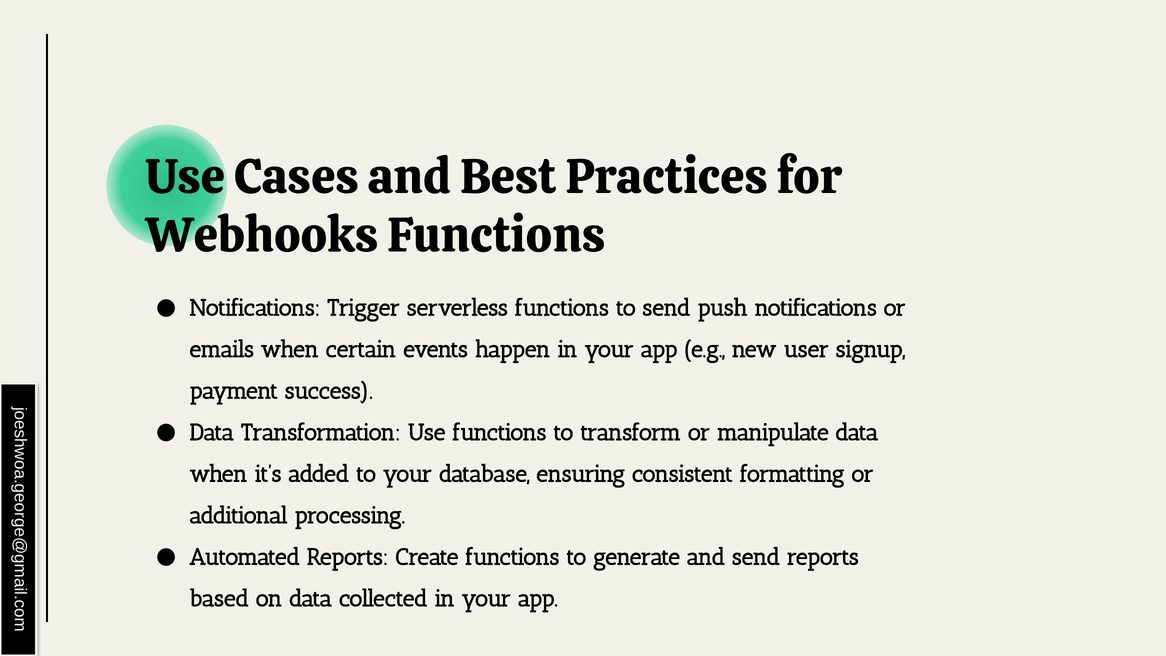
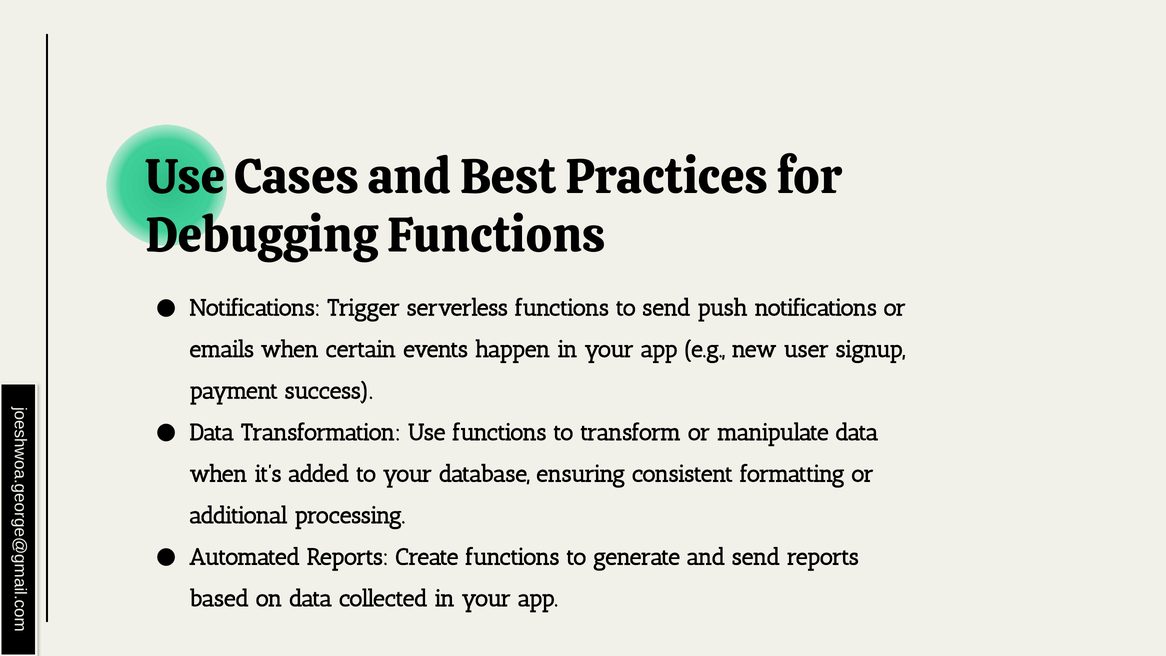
Webhooks: Webhooks -> Debugging (262, 236)
